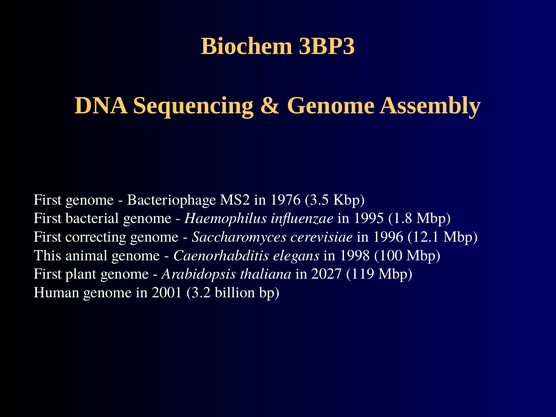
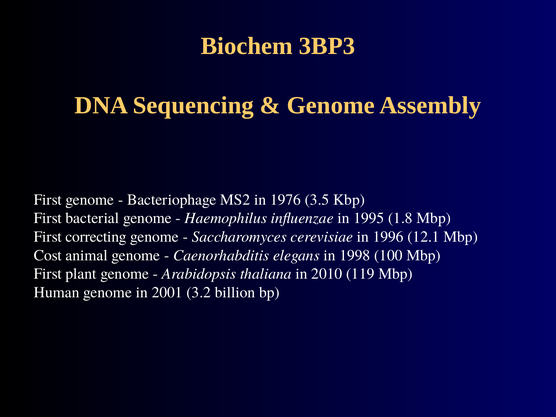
This: This -> Cost (48, 255)
2027: 2027 -> 2010 (327, 274)
